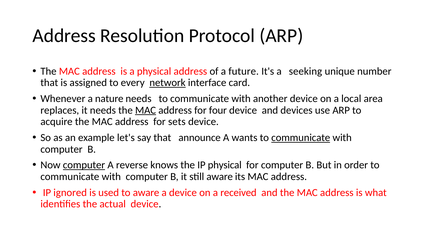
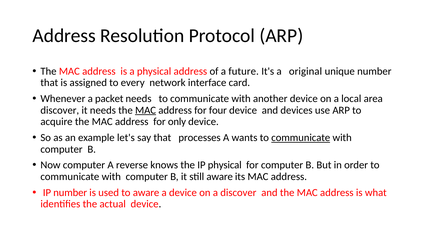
seeking: seeking -> original (305, 71)
network underline: present -> none (168, 83)
nature: nature -> packet (109, 99)
replaces: replaces -> discover (60, 110)
sets: sets -> only (177, 122)
announce: announce -> processes (200, 137)
computer underline: present -> none (84, 165)
IP ignored: ignored -> number (70, 192)
a received: received -> discover (238, 192)
